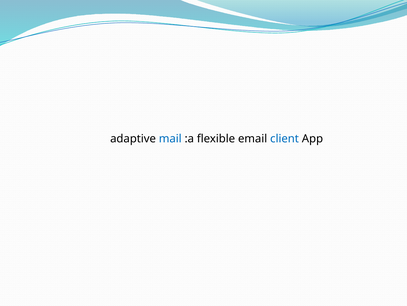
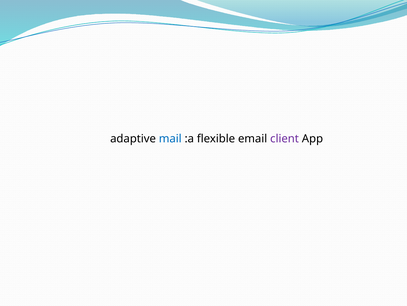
client colour: blue -> purple (285, 138)
